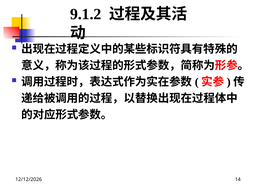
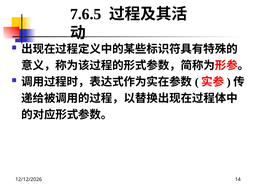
9.1.2: 9.1.2 -> 7.6.5 (86, 14)
